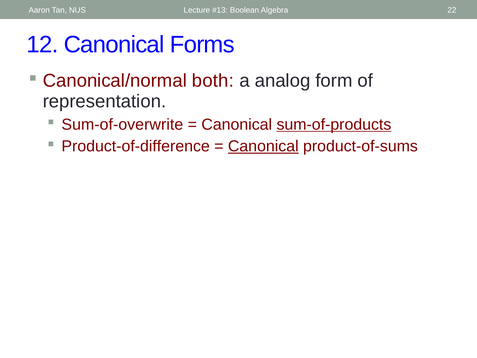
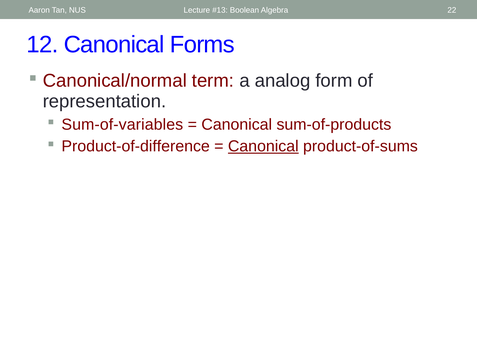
both: both -> term (213, 81)
Sum-of-overwrite: Sum-of-overwrite -> Sum-of-variables (122, 124)
sum-of-products underline: present -> none (334, 124)
